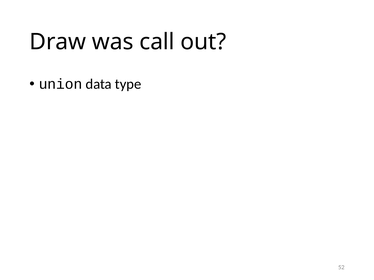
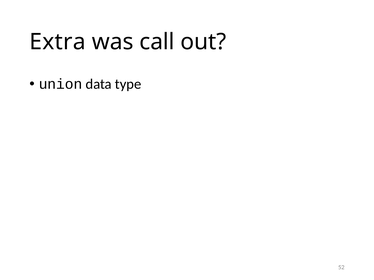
Draw: Draw -> Extra (58, 42)
